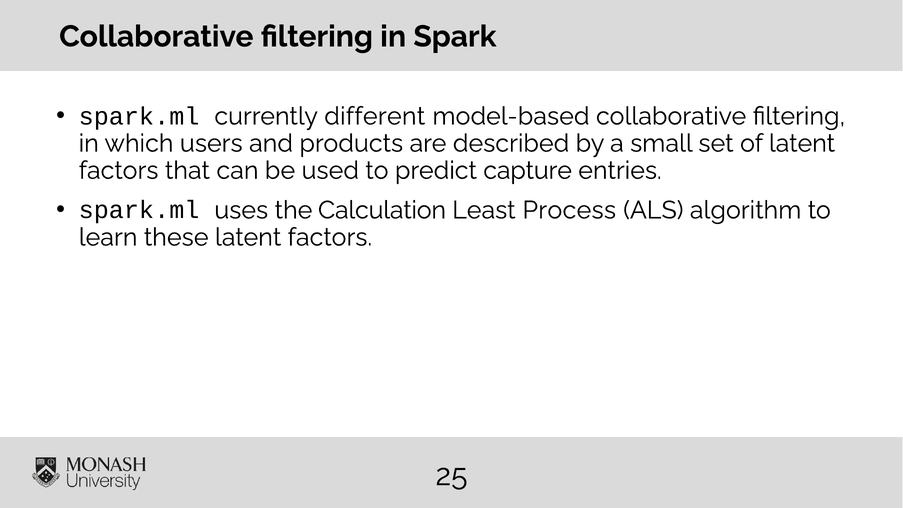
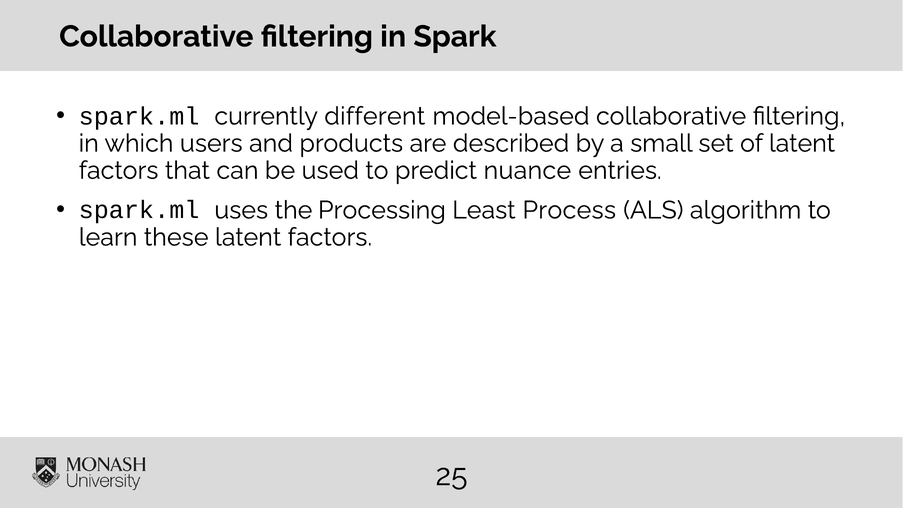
capture: capture -> nuance (527, 170)
Calculation: Calculation -> Processing (382, 210)
